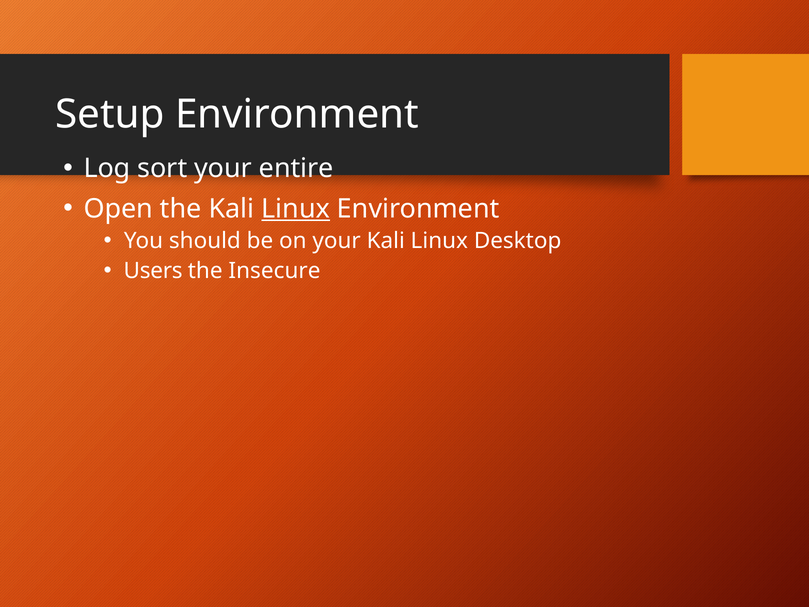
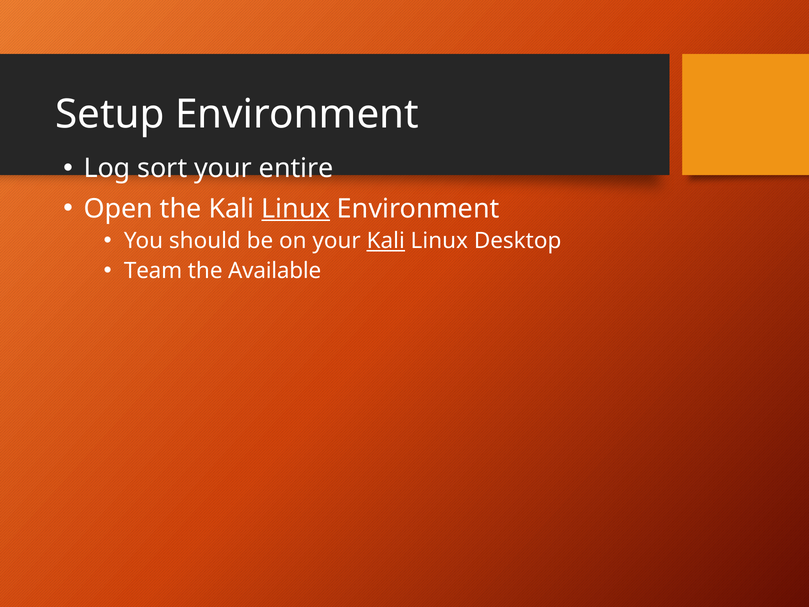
Kali underline: none -> present (386, 241)
Users: Users -> Team (153, 271)
Insecure: Insecure -> Available (275, 271)
